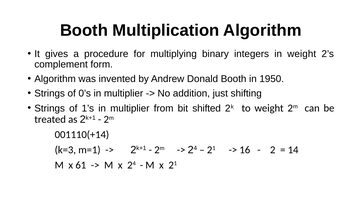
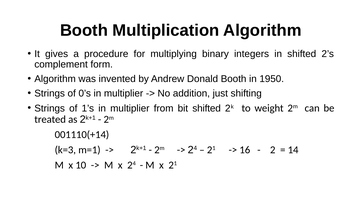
in weight: weight -> shifted (302, 54)
61: 61 -> 10 (81, 165)
